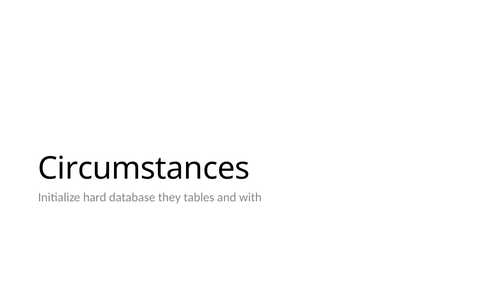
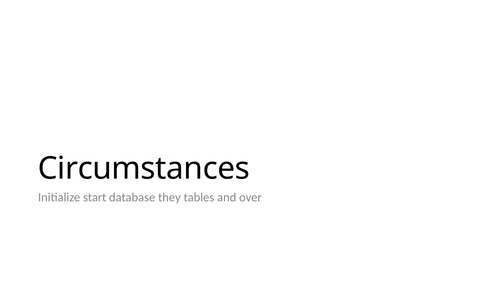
hard: hard -> start (95, 198)
with: with -> over (250, 198)
